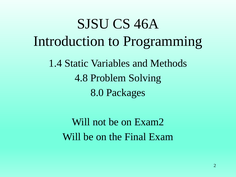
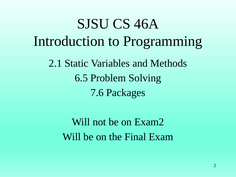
1.4: 1.4 -> 2.1 (55, 63)
4.8: 4.8 -> 6.5 (81, 78)
8.0: 8.0 -> 7.6 (97, 93)
